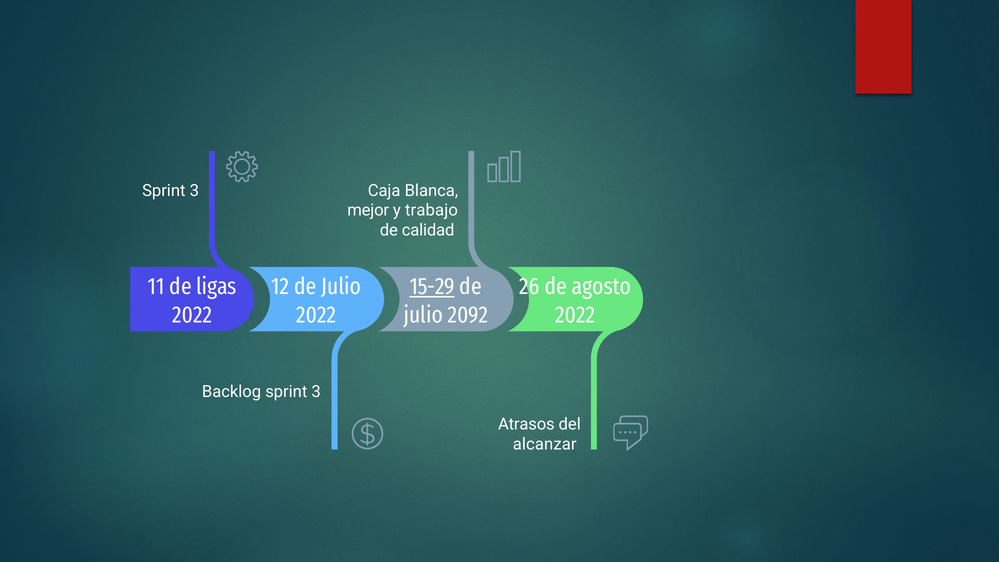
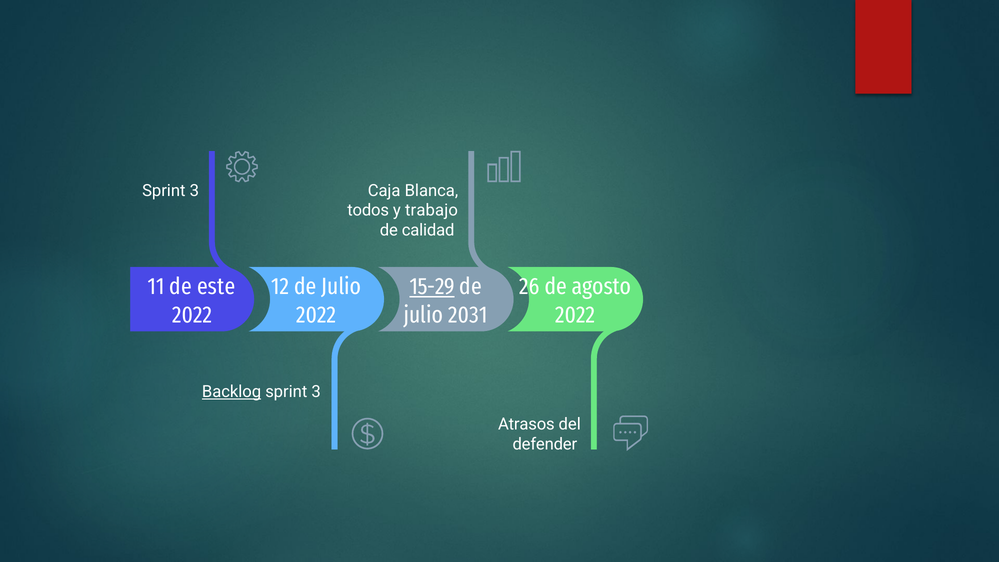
mejor: mejor -> todos (368, 210)
ligas: ligas -> este (216, 287)
2092: 2092 -> 2031 (468, 315)
Backlog underline: none -> present (232, 392)
alcanzar: alcanzar -> defender (545, 444)
